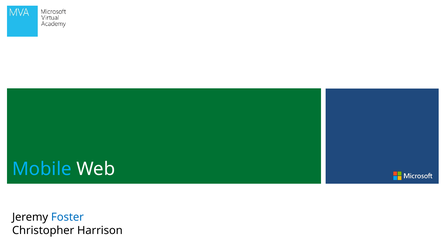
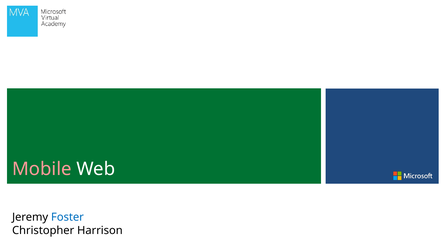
Mobile colour: light blue -> pink (42, 169)
